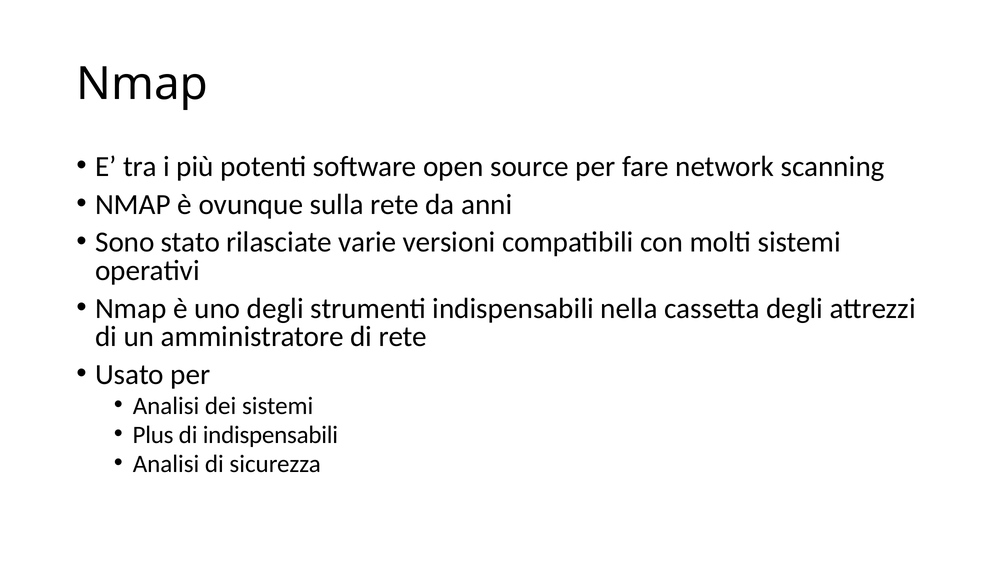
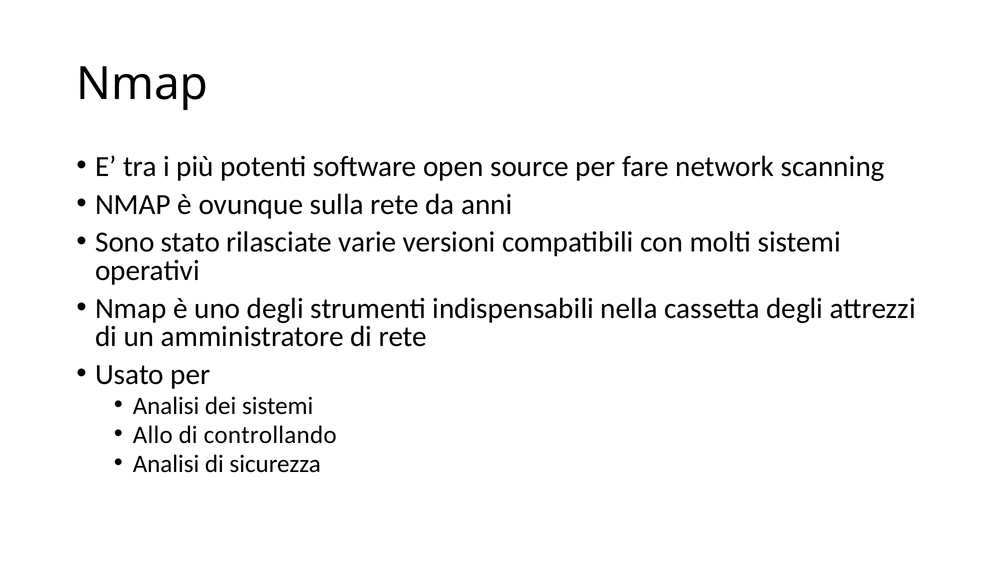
Plus: Plus -> Allo (153, 435)
di indispensabili: indispensabili -> controllando (270, 435)
